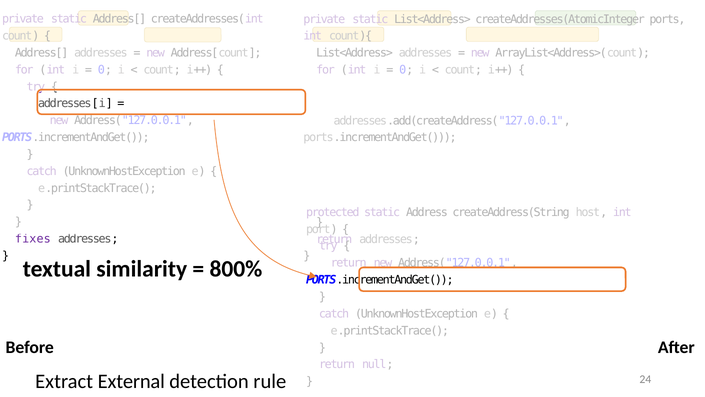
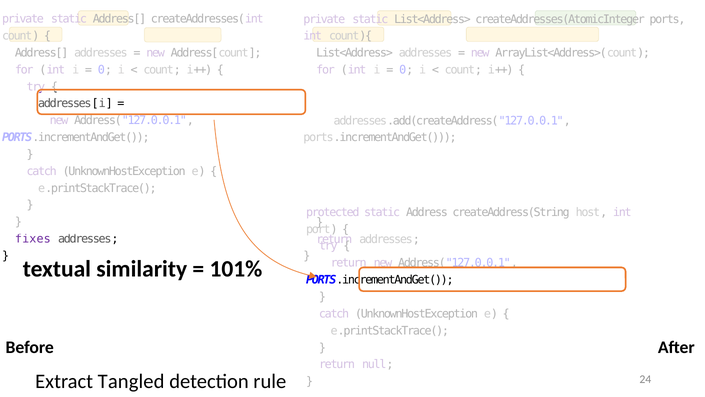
800%: 800% -> 101% (236, 269)
External: External -> Tangled (131, 381)
